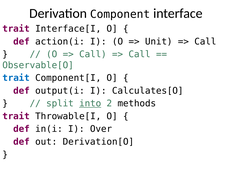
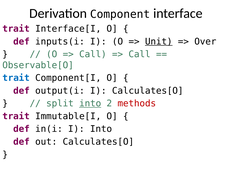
action(i: action(i -> inputs(i (60, 42)
Unit underline: none -> present (159, 42)
Call: Call -> Over (205, 42)
methods colour: black -> red (137, 104)
Throwable[I: Throwable[I -> Immutable[I (68, 116)
I Over: Over -> Into (101, 129)
out Derivation[O: Derivation[O -> Calculates[O (98, 142)
